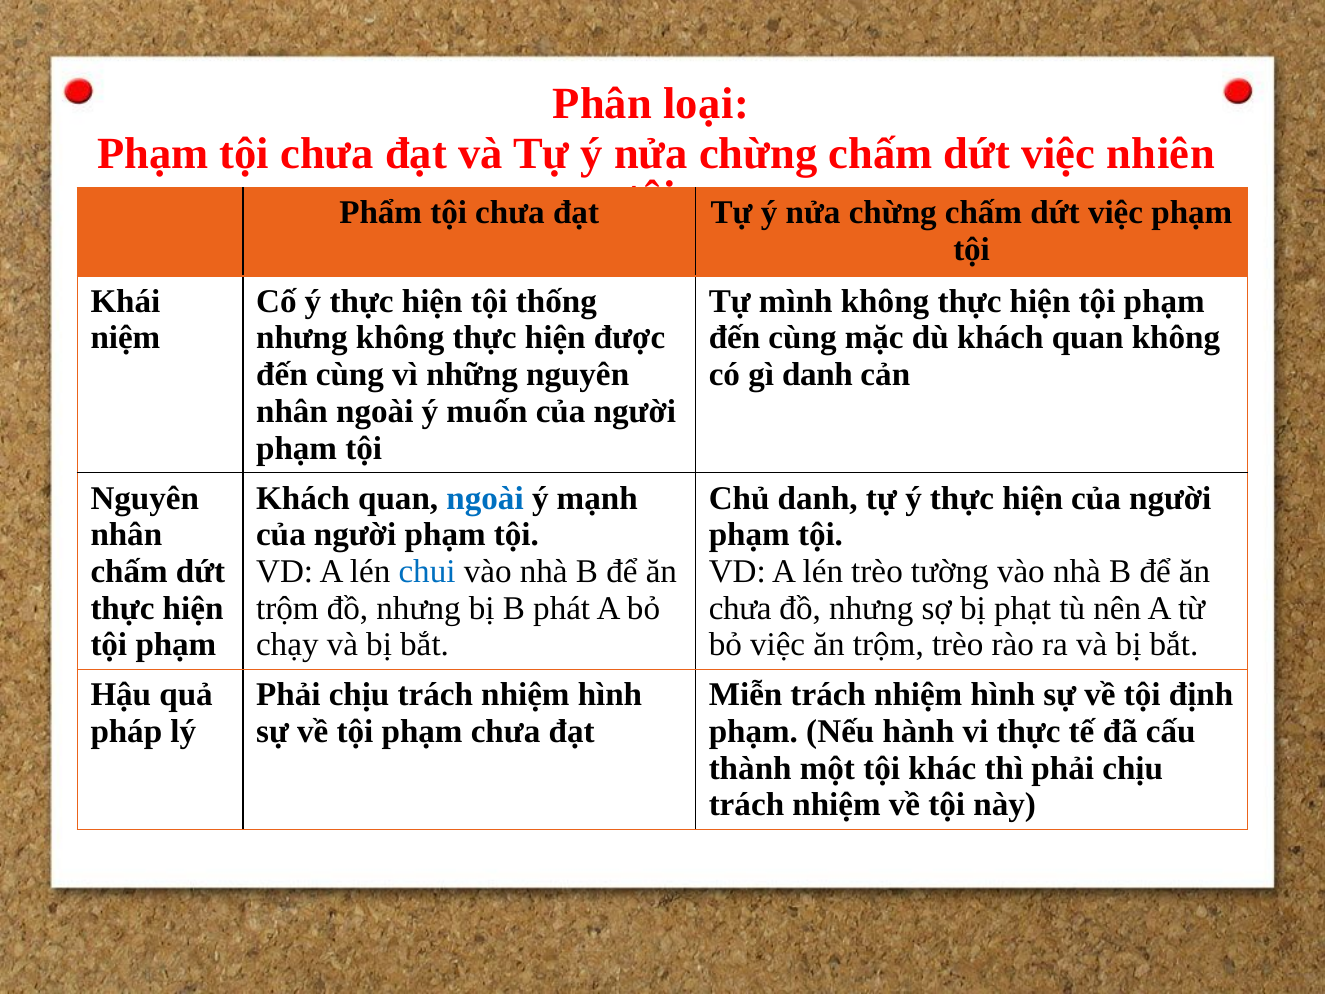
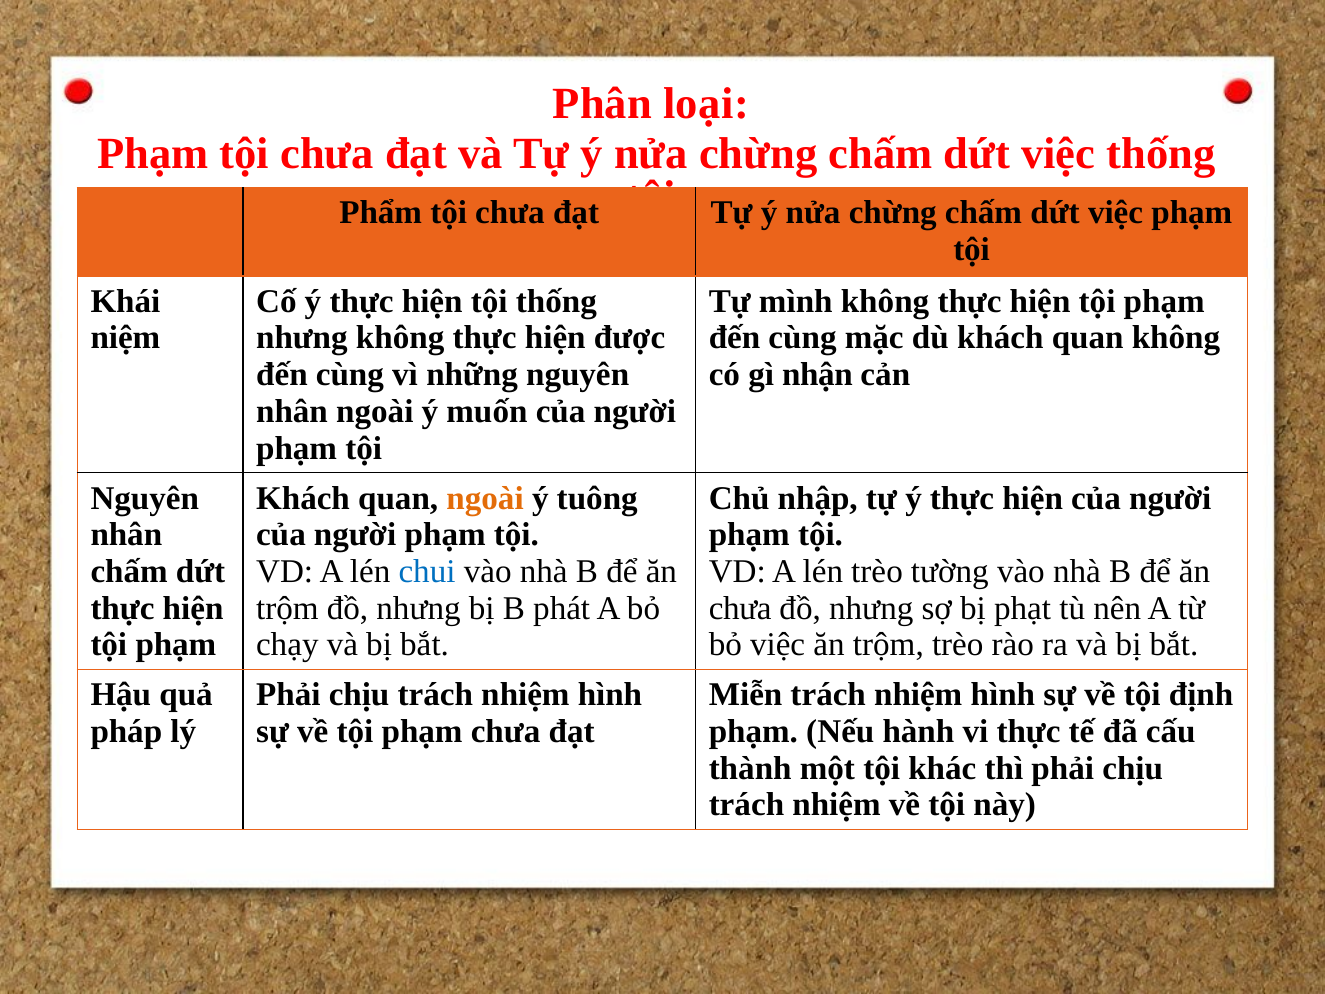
việc nhiên: nhiên -> thống (1161, 154)
gì danh: danh -> nhận (817, 375)
ngoài colour: blue -> orange (485, 498)
mạnh: mạnh -> tuông (597, 498)
Chủ danh: danh -> nhập (818, 498)
